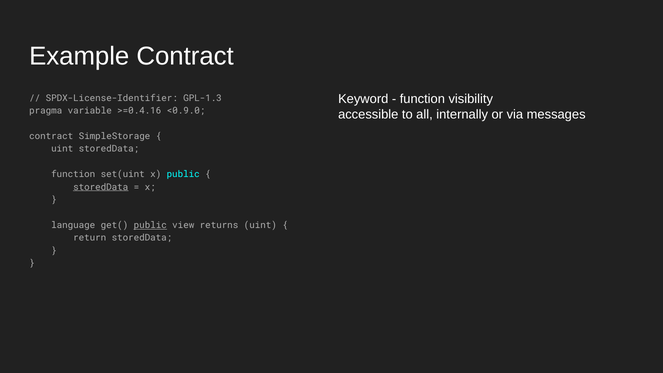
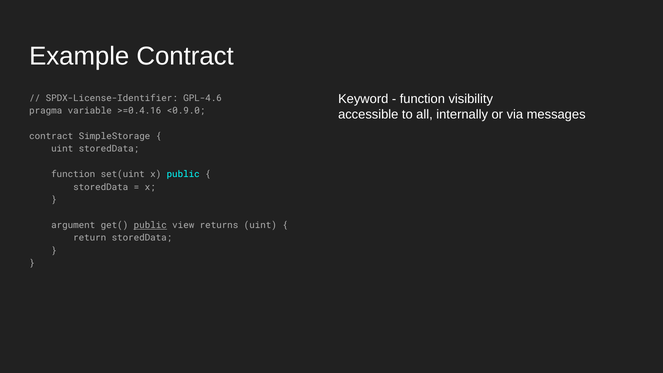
GPL-1.3: GPL-1.3 -> GPL-4.6 (203, 98)
storedData underline: present -> none (101, 187)
language: language -> argument (73, 225)
